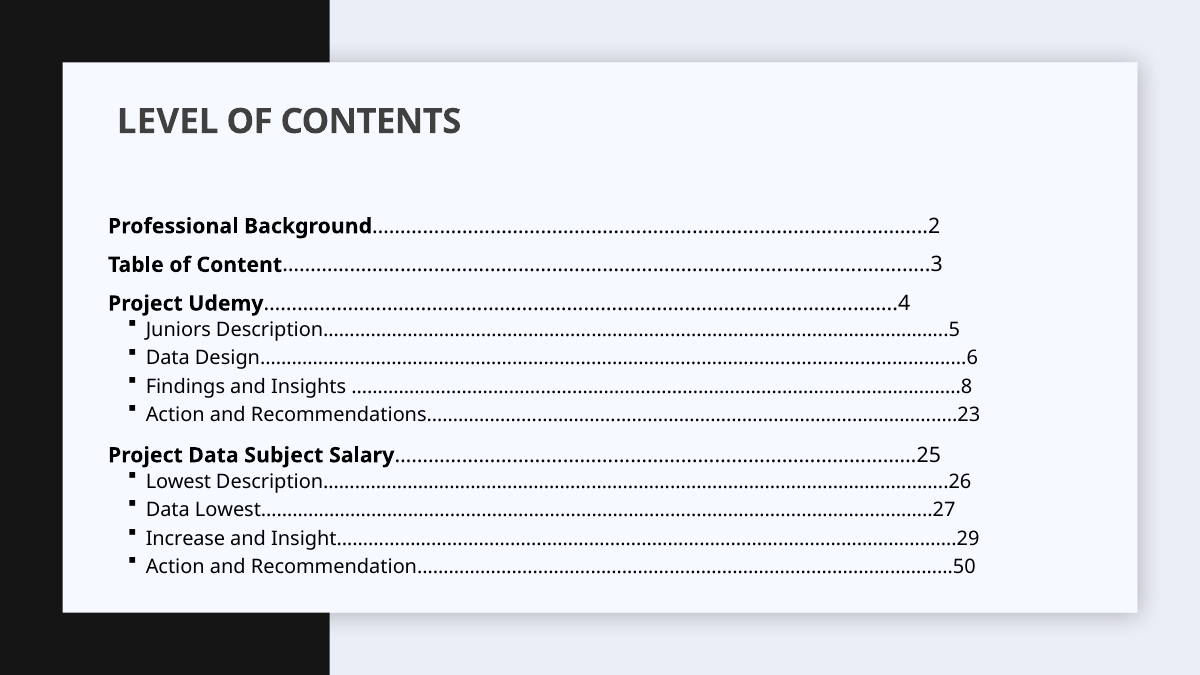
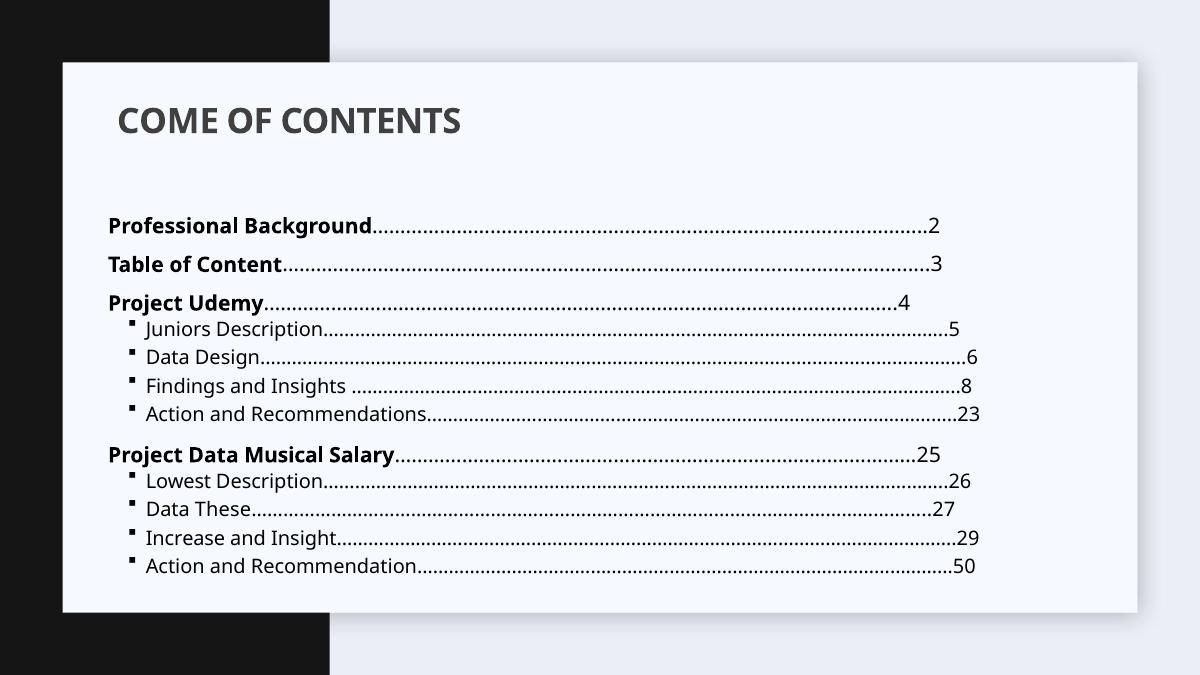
LEVEL: LEVEL -> COME (168, 121)
Subject: Subject -> Musical (284, 455)
Lowest………………………………………………………………………………………………………………..27: Lowest………………………………………………………………………………………………………………..27 -> These………………………………………………………………………………………………………………..27 (575, 510)
